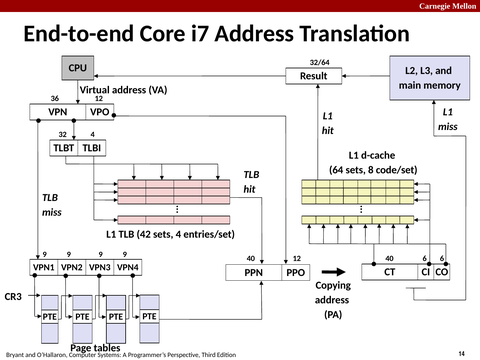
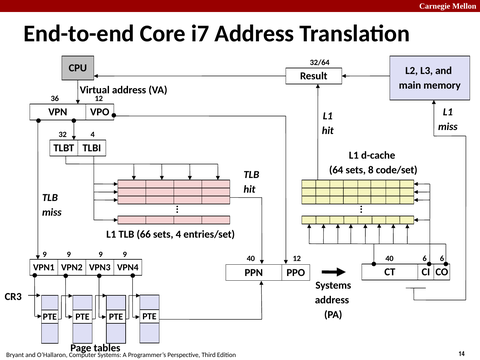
42: 42 -> 66 (144, 234)
Copying: Copying -> Systems (333, 285)
